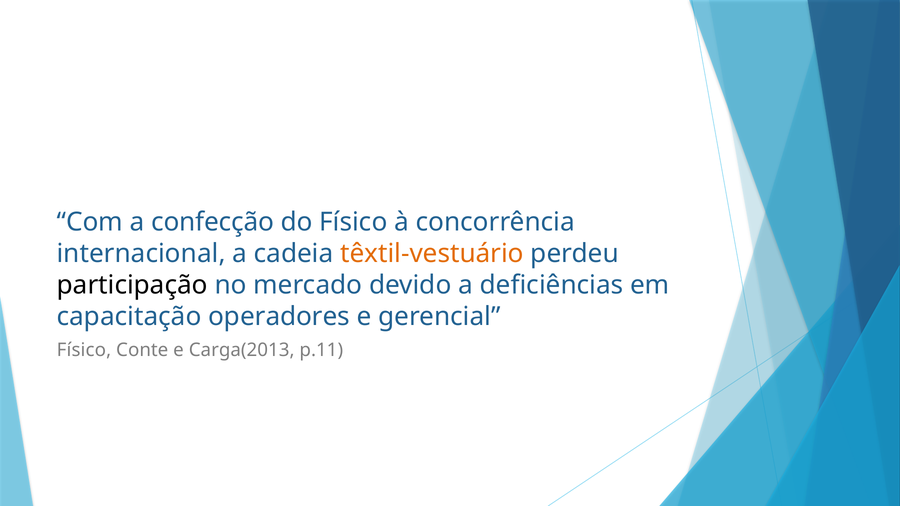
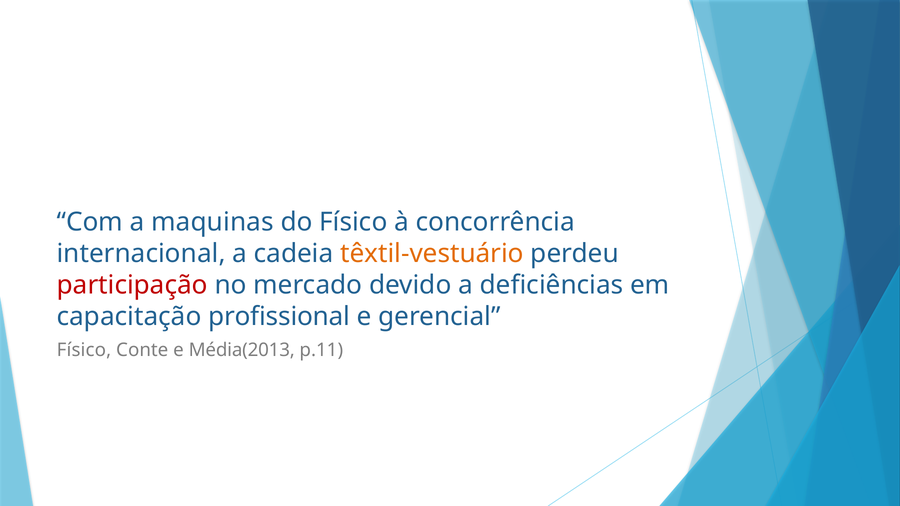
confecção: confecção -> maquinas (212, 222)
participação colour: black -> red (132, 285)
operadores: operadores -> profissional (279, 317)
Carga(2013: Carga(2013 -> Média(2013 (242, 350)
